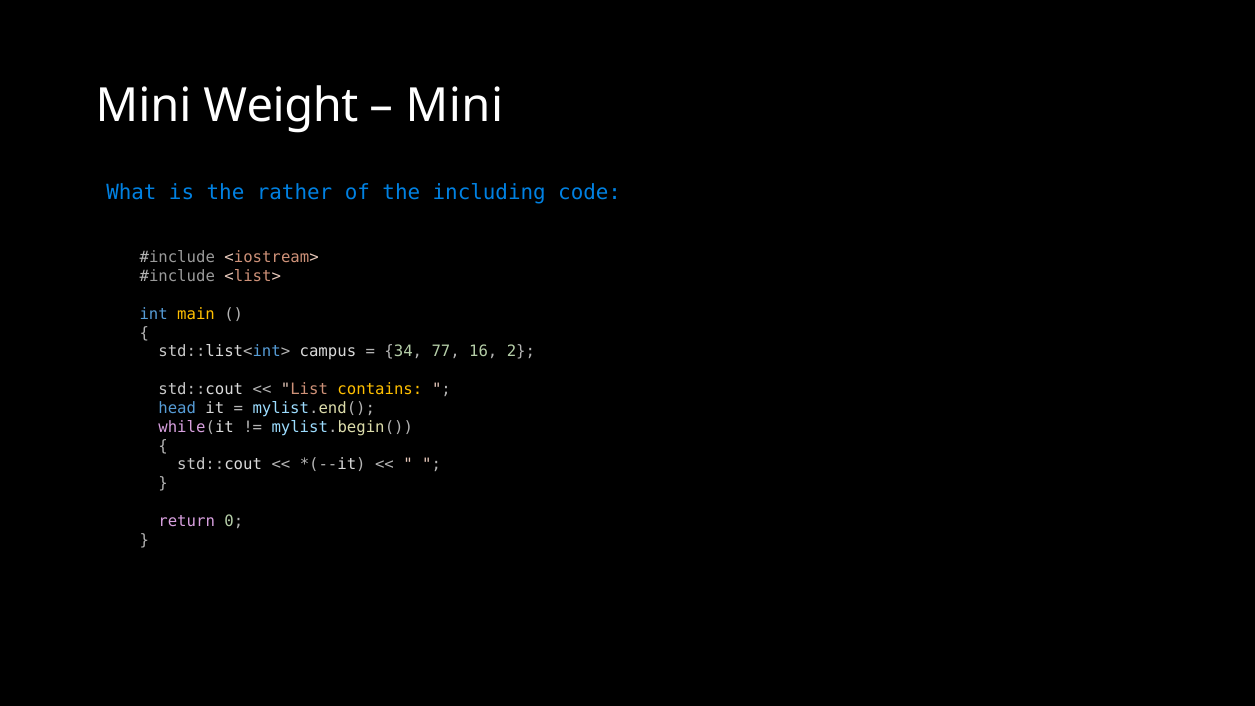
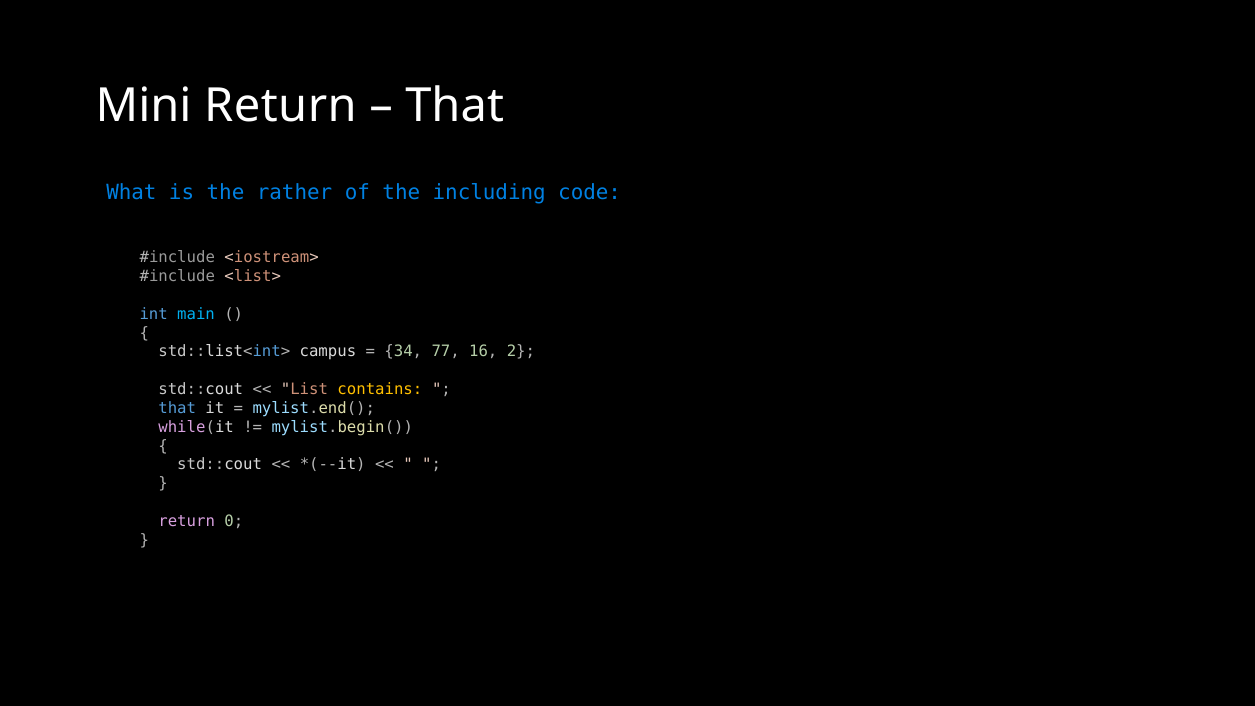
Mini Weight: Weight -> Return (280, 105)
Mini: Mini -> That (455, 105)
main colour: yellow -> light blue (196, 314)
head: head -> that (177, 408)
